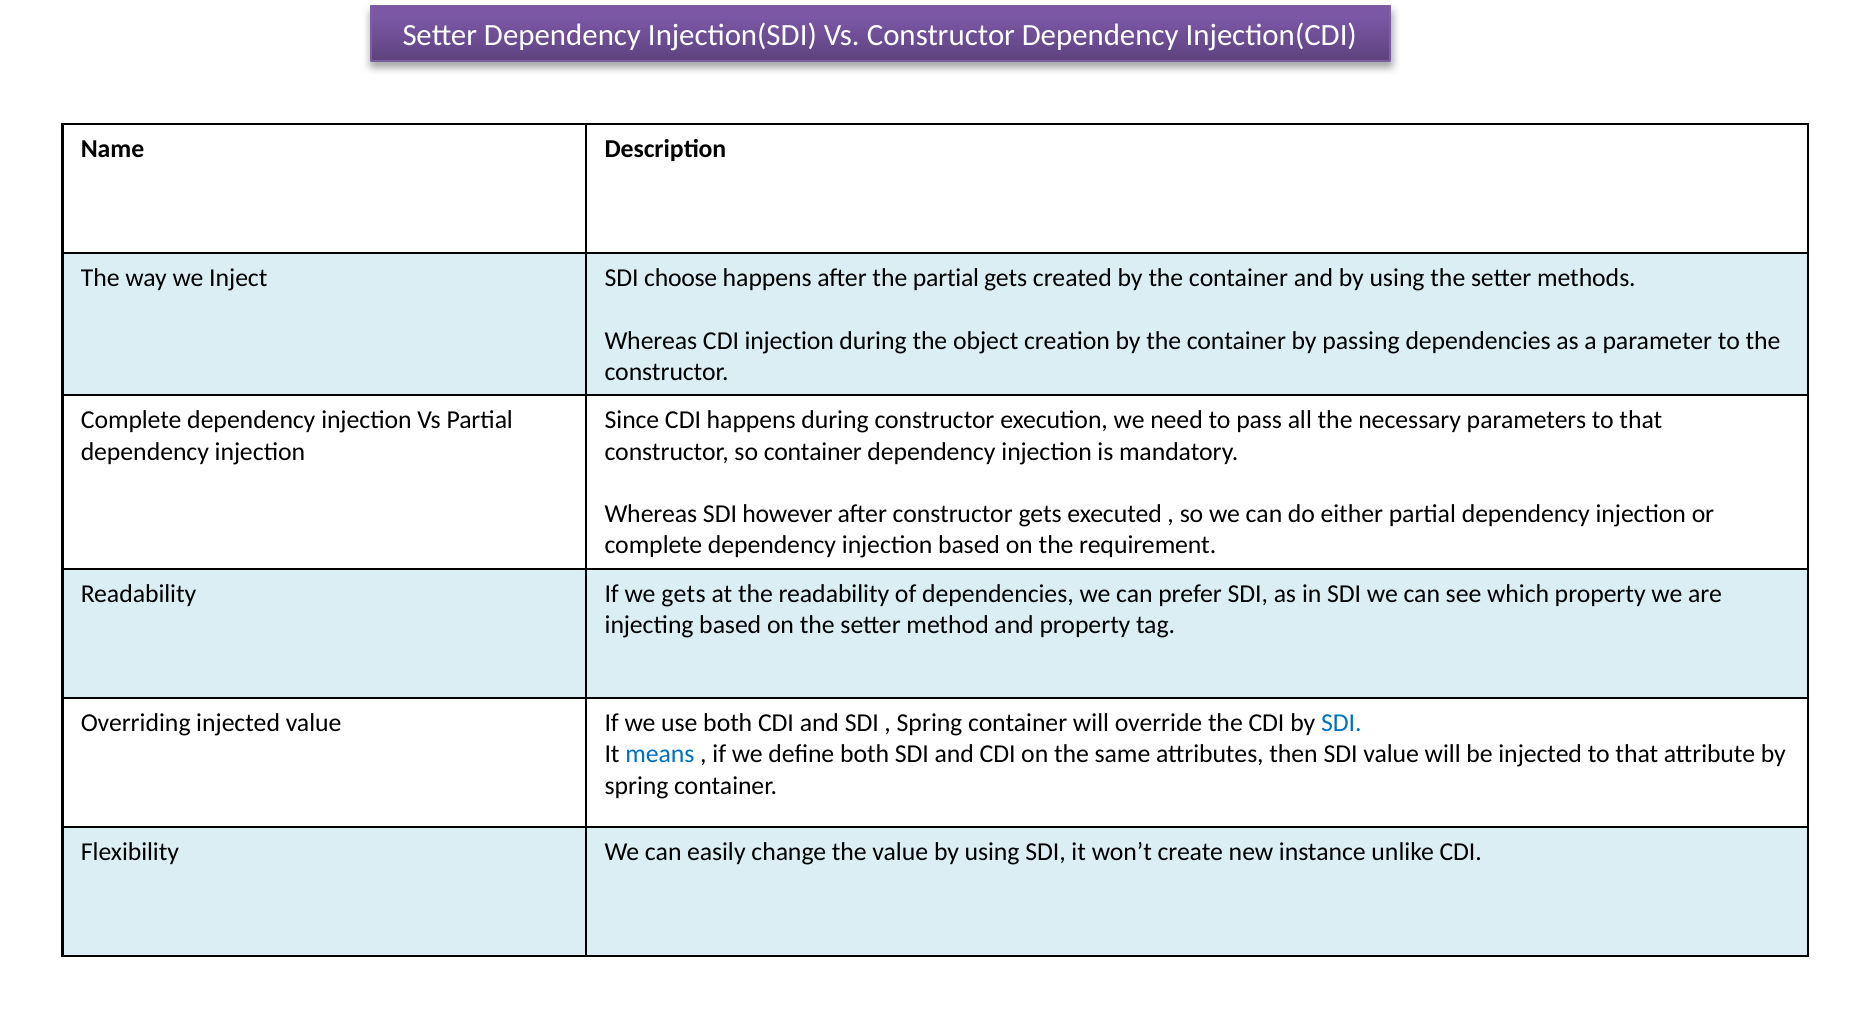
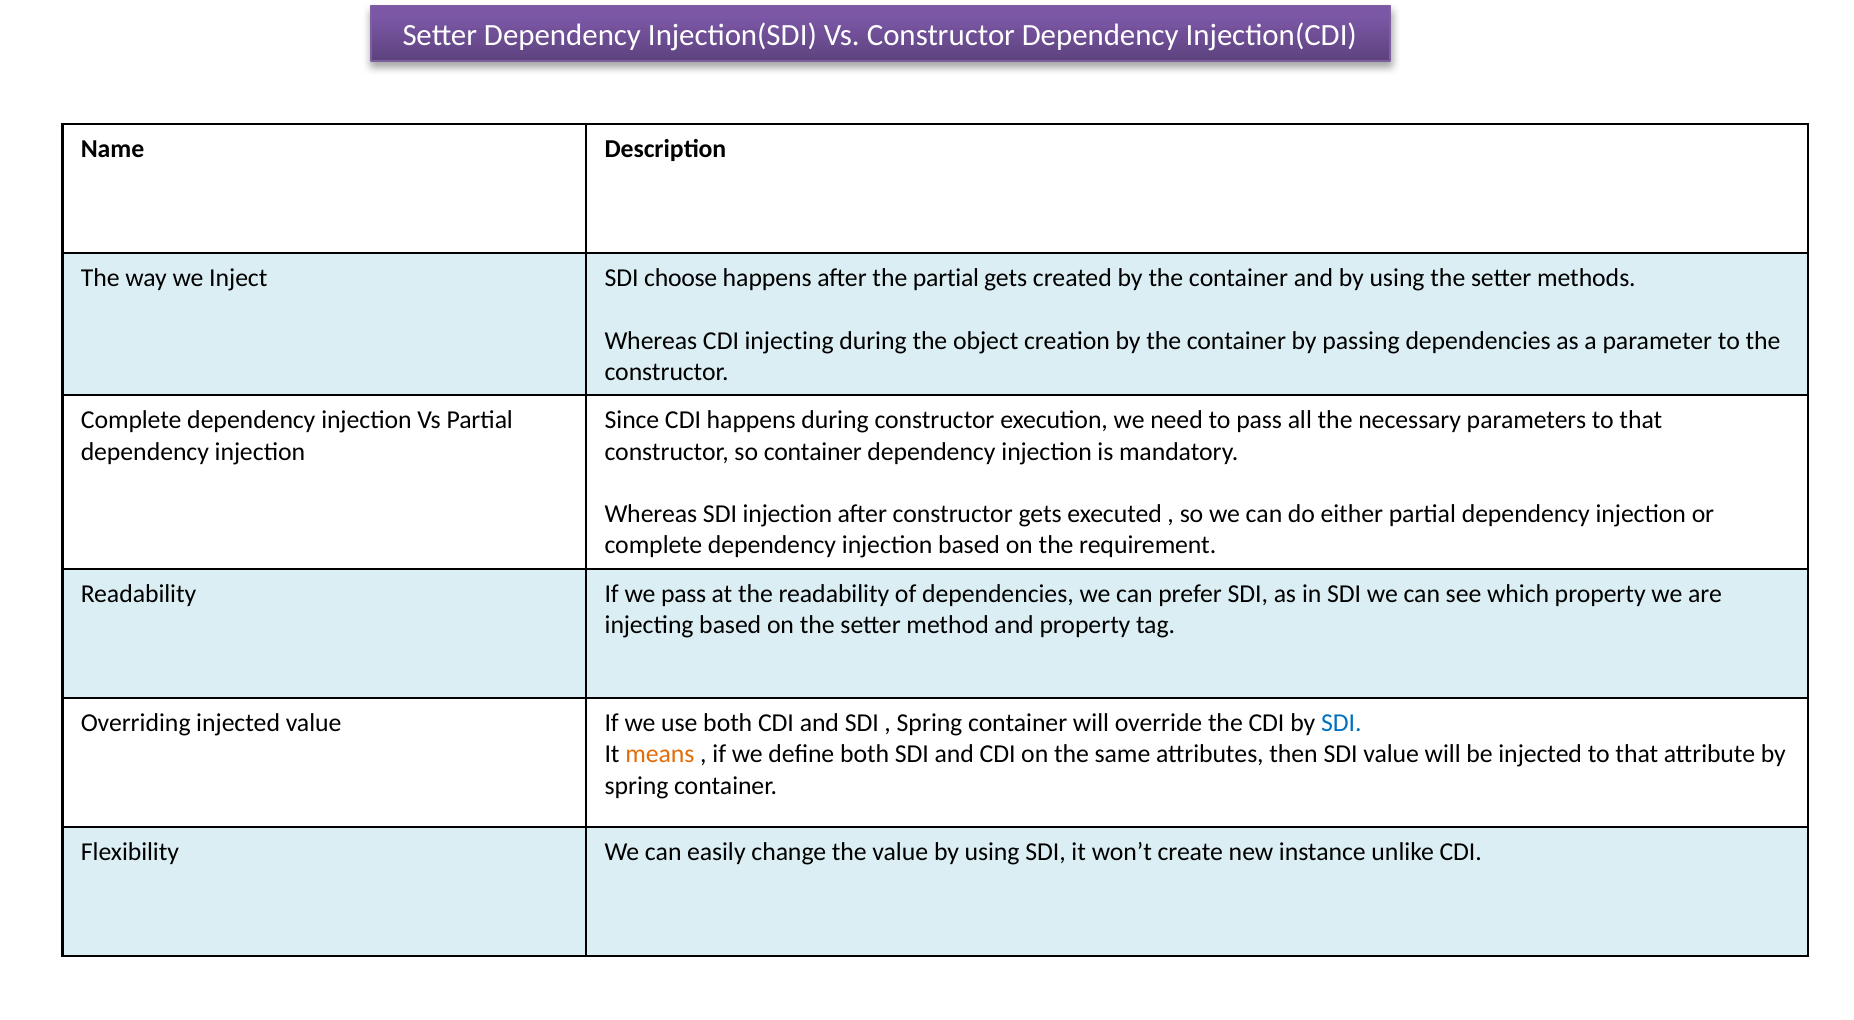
CDI injection: injection -> injecting (789, 340)
SDI however: however -> injection (787, 514)
we gets: gets -> pass (684, 594)
means colour: blue -> orange (660, 754)
